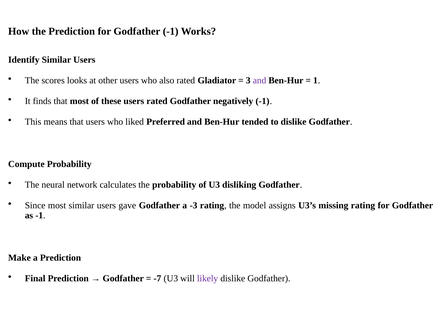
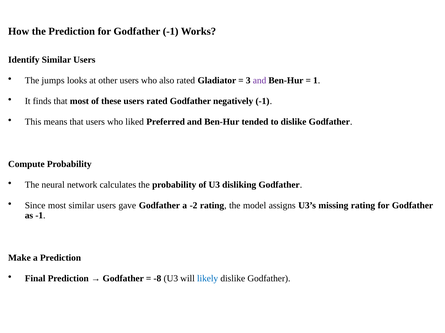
scores: scores -> jumps (53, 81)
-3: -3 -> -2 (194, 206)
-7: -7 -> -8 (157, 279)
likely colour: purple -> blue (208, 279)
